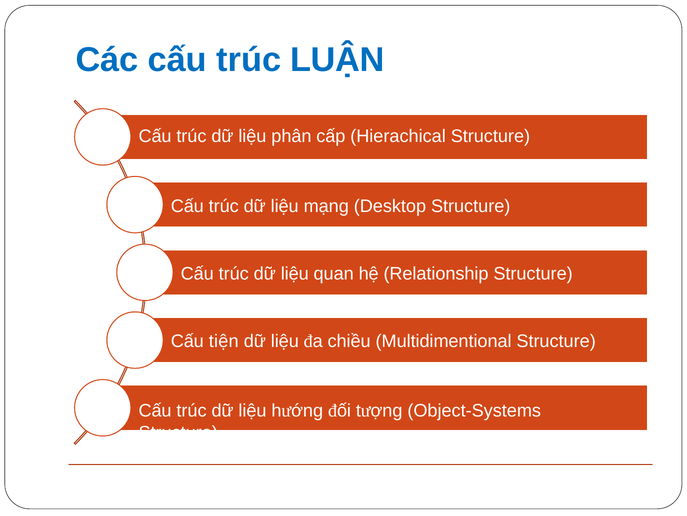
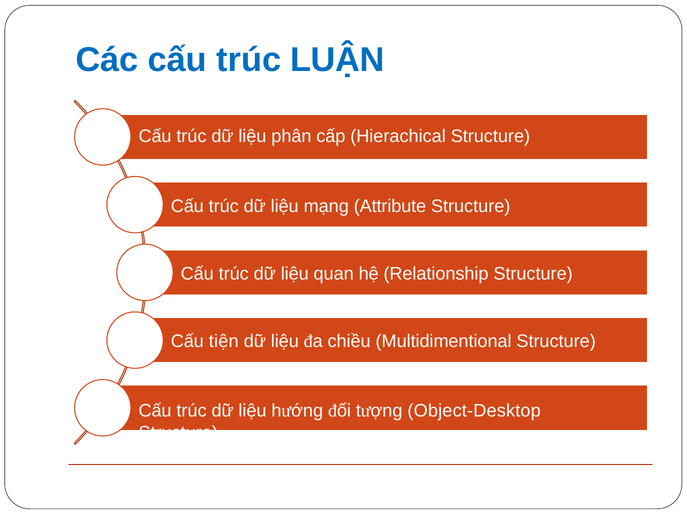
Desktop: Desktop -> Attribute (390, 206)
Object-Systems: Object-Systems -> Object-Desktop (474, 410)
